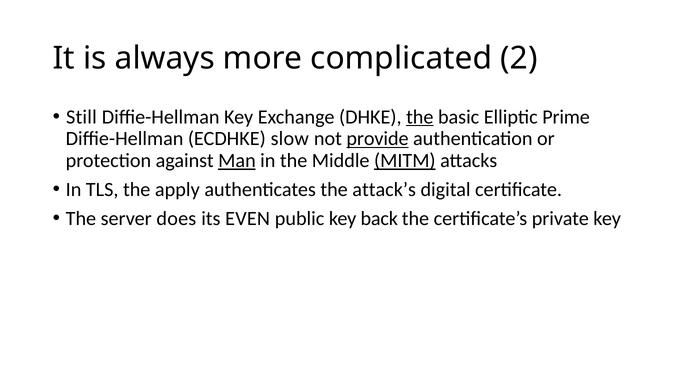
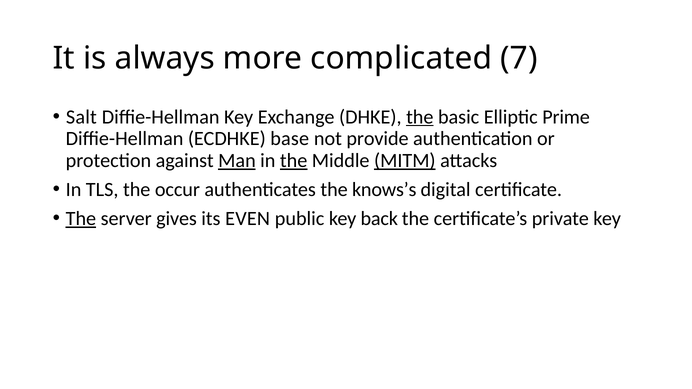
2: 2 -> 7 (519, 58)
Still: Still -> Salt (81, 117)
slow: slow -> base (290, 139)
provide underline: present -> none (378, 139)
the underline: none -> present (294, 161)
apply: apply -> occur (177, 190)
attack’s: attack’s -> knows’s (384, 190)
The underline: none -> present (81, 219)
does: does -> gives (177, 219)
